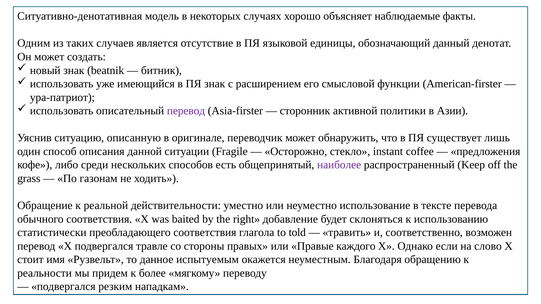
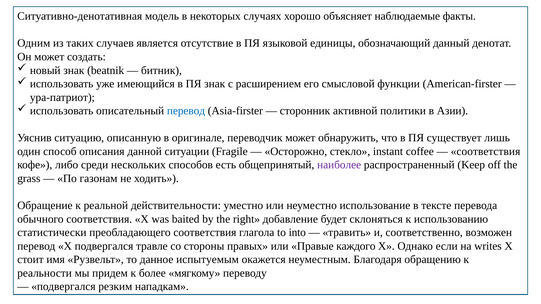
перевод colour: purple -> blue (186, 111)
предложения: предложения -> соответствия (486, 152)
told: told -> into (297, 233)
слово: слово -> writes (488, 246)
